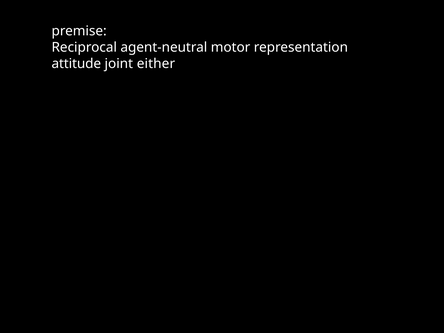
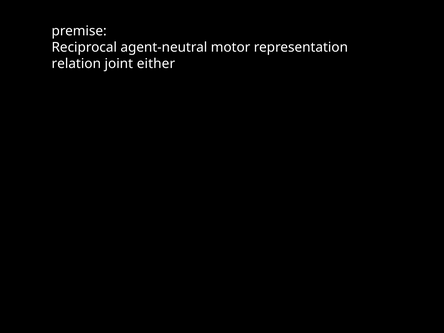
attitude: attitude -> relation (76, 64)
